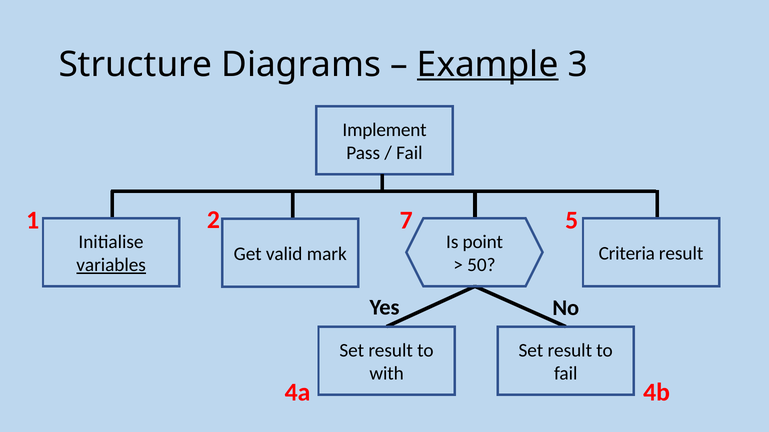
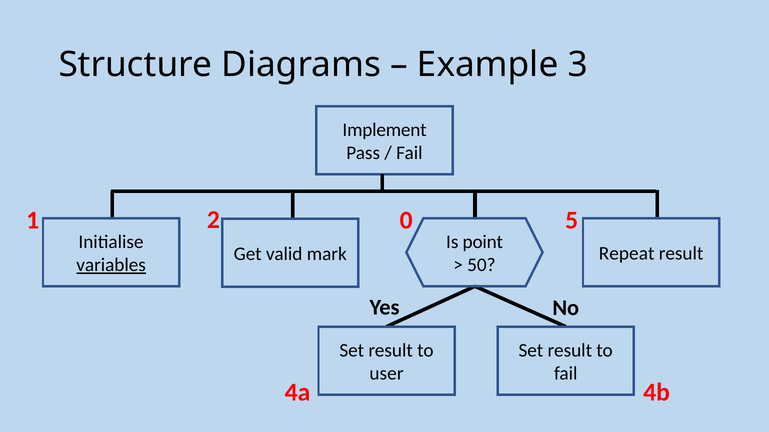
Example underline: present -> none (488, 65)
7: 7 -> 0 (406, 221)
Criteria: Criteria -> Repeat (627, 254)
with: with -> user (387, 374)
